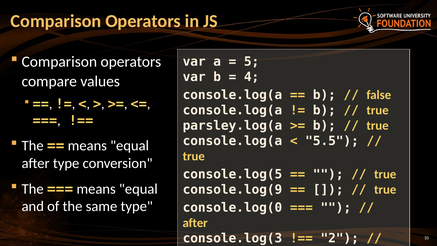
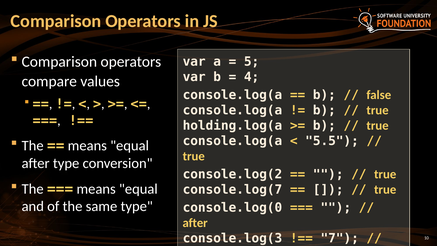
parsley.log(a: parsley.log(a -> holding.log(a (232, 126)
console.log(5: console.log(5 -> console.log(2 (232, 174)
console.log(9: console.log(9 -> console.log(7 (232, 190)
2: 2 -> 7 (340, 238)
